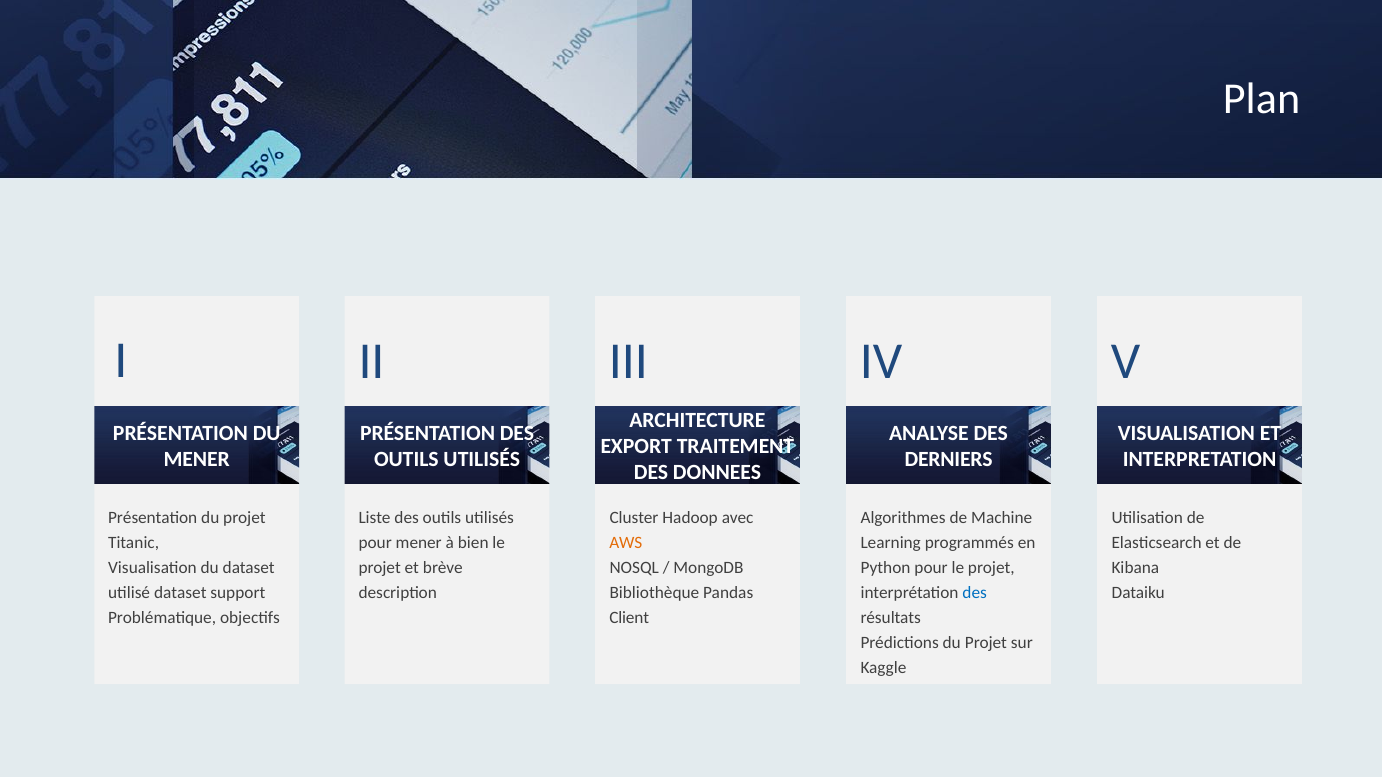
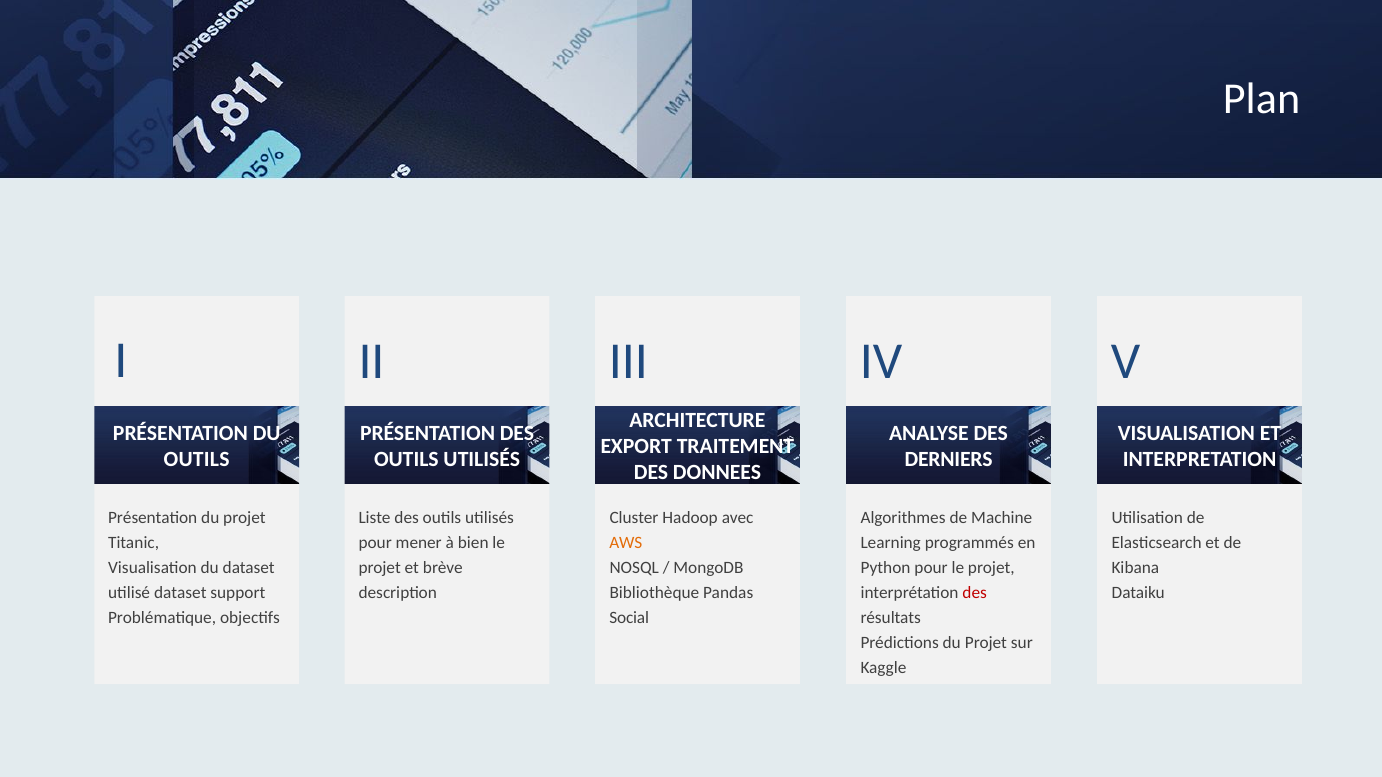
MENER: MENER -> OUTILS (197, 460)
des colour: blue -> red (975, 593)
Client: Client -> Social (629, 618)
